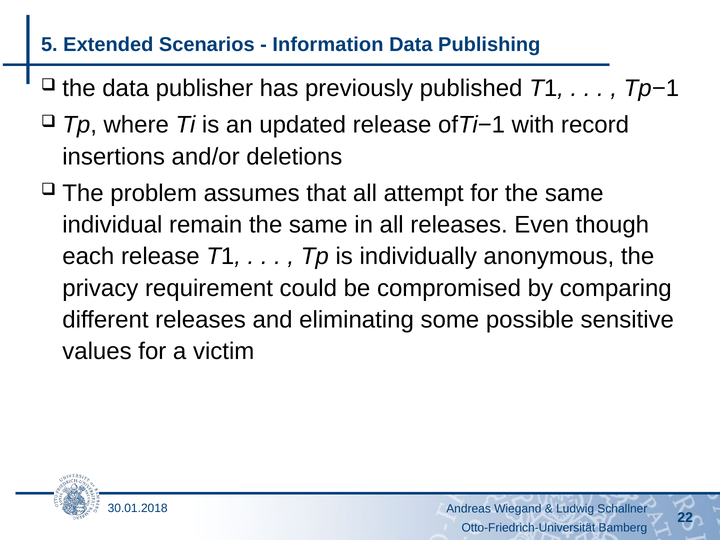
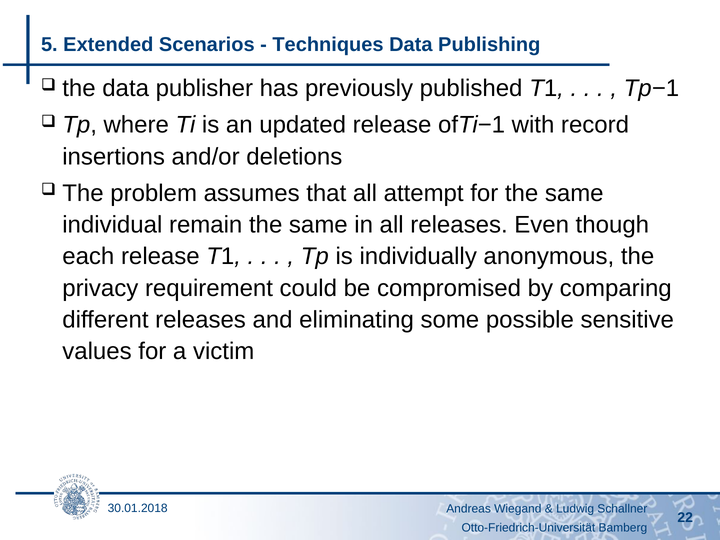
Information: Information -> Techniques (328, 45)
